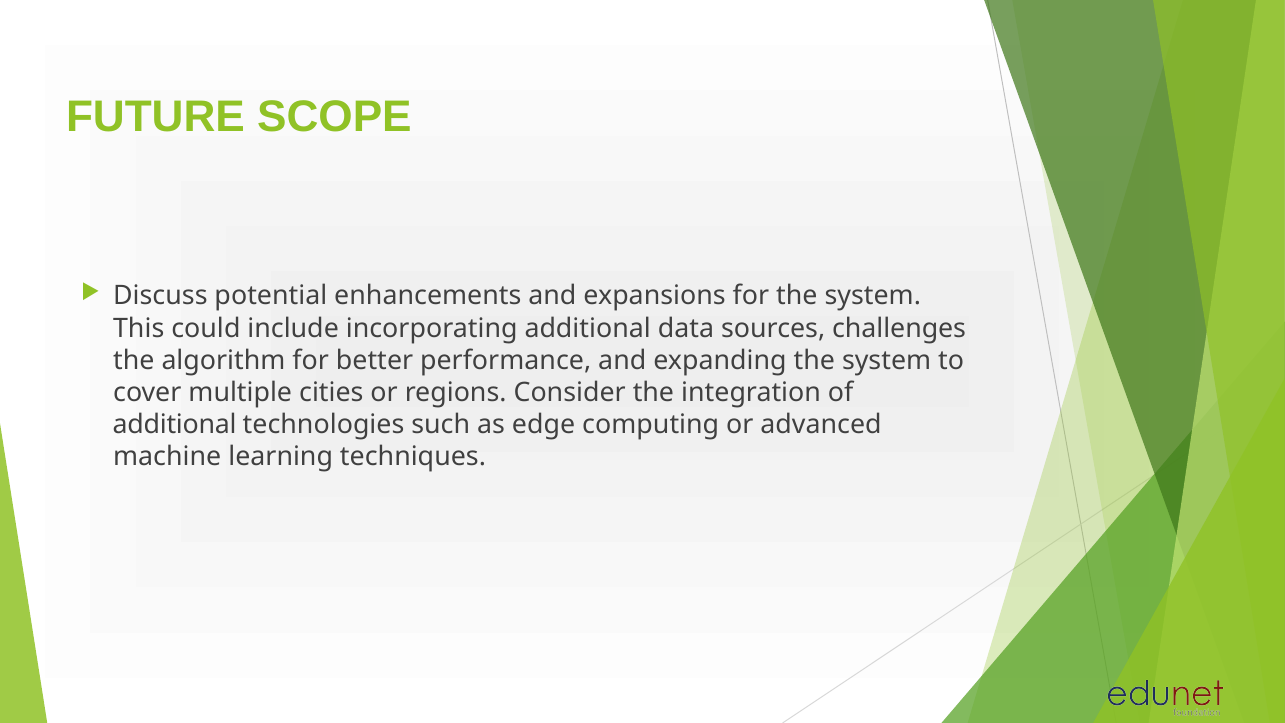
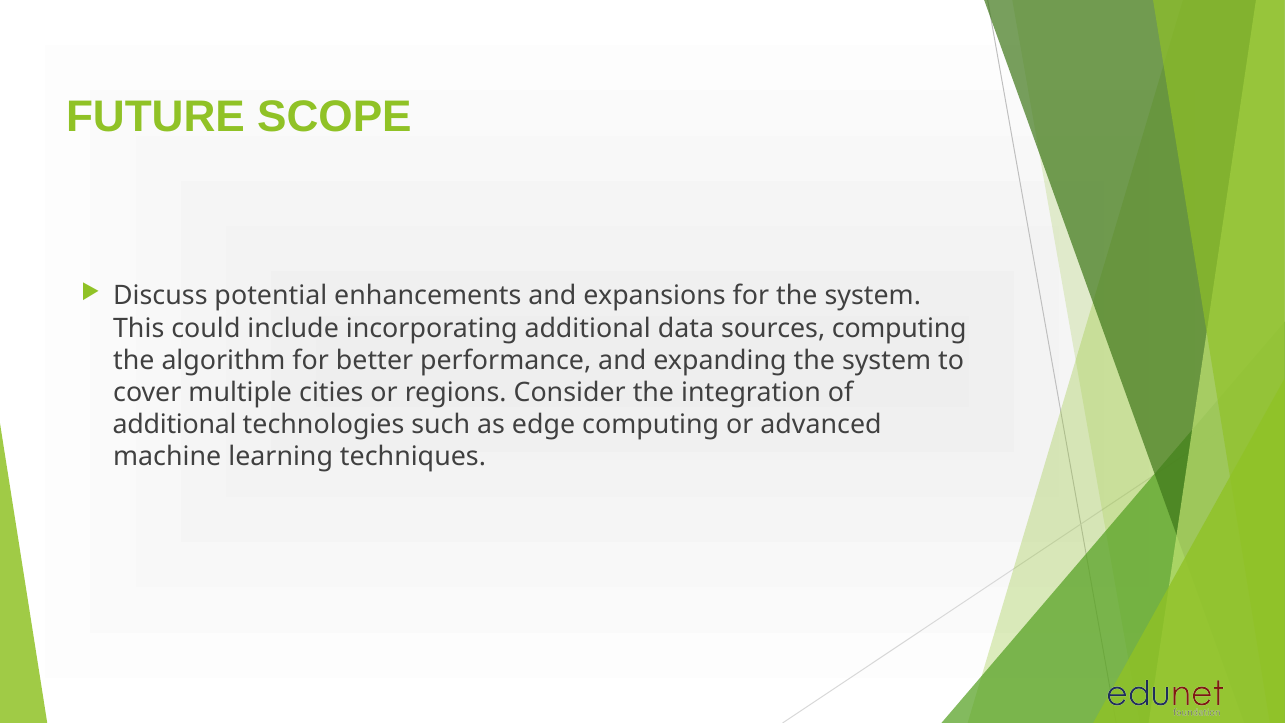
sources challenges: challenges -> computing (899, 328)
